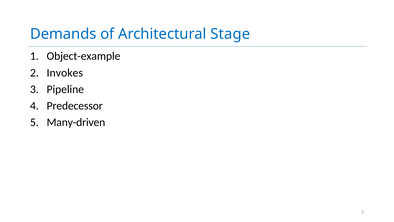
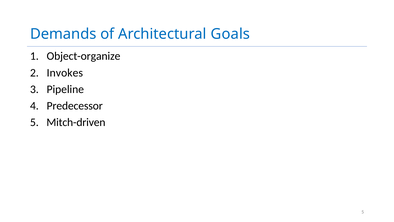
Stage: Stage -> Goals (230, 34)
Object-example: Object-example -> Object-organize (84, 56)
Many-driven: Many-driven -> Mitch-driven (76, 122)
